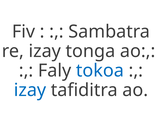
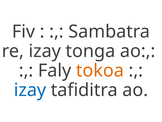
tokoa colour: blue -> orange (100, 70)
